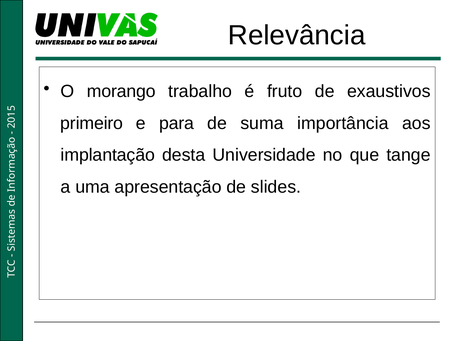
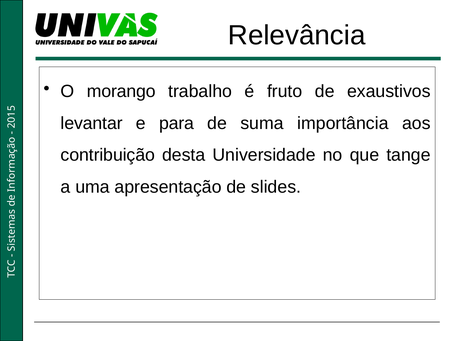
primeiro: primeiro -> levantar (92, 123)
implantação: implantação -> contribuição (108, 155)
